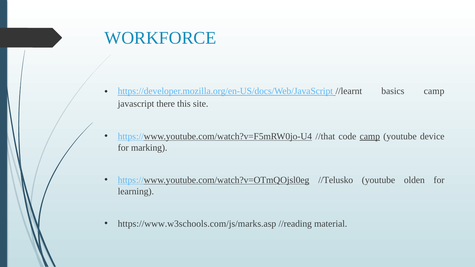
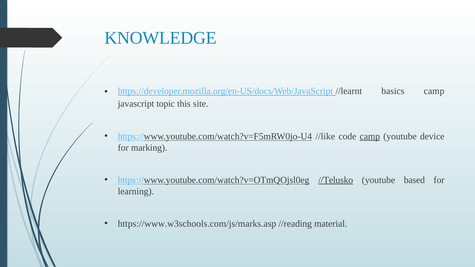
WORKFORCE: WORKFORCE -> KNOWLEDGE (161, 38)
there: there -> topic (166, 104)
//that: //that -> //like (325, 136)
//Telusko underline: none -> present (336, 180)
olden: olden -> based (414, 180)
